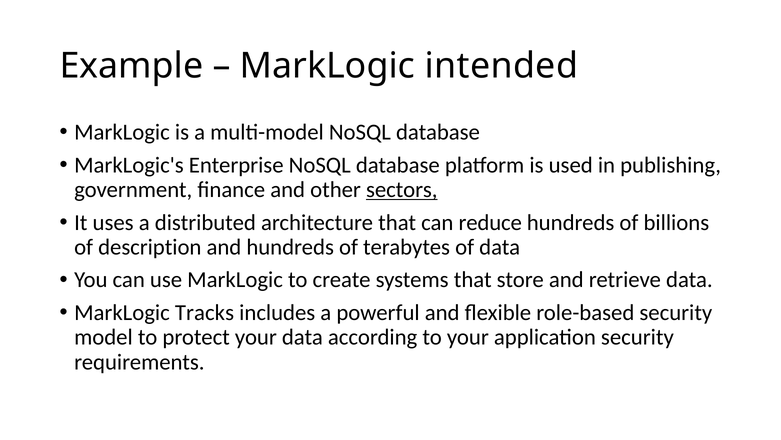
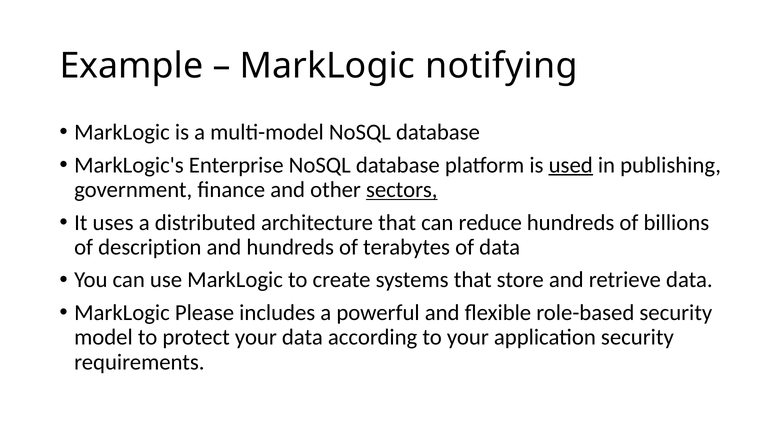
intended: intended -> notifying (501, 66)
used underline: none -> present (571, 165)
Tracks: Tracks -> Please (205, 312)
